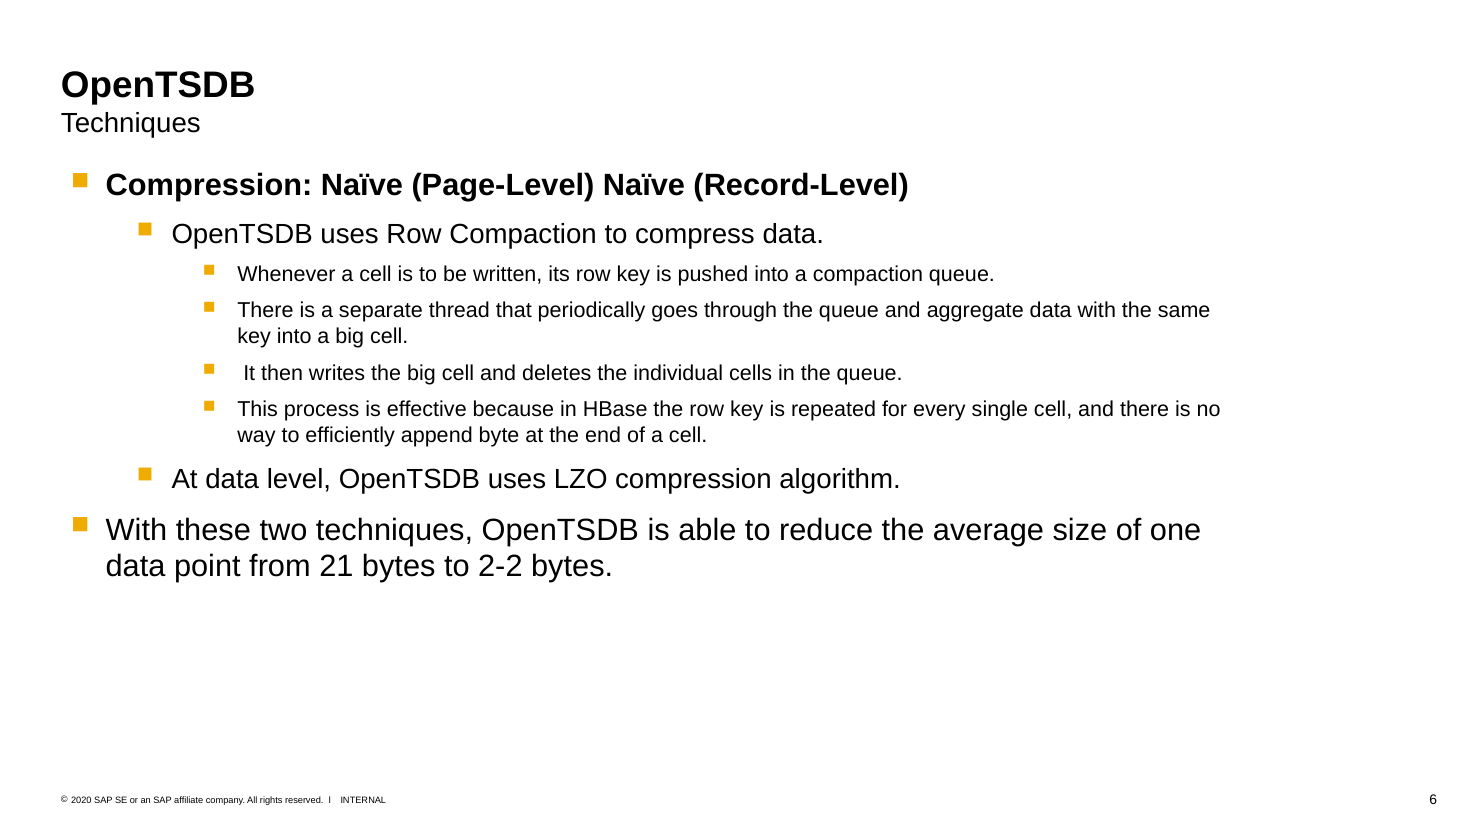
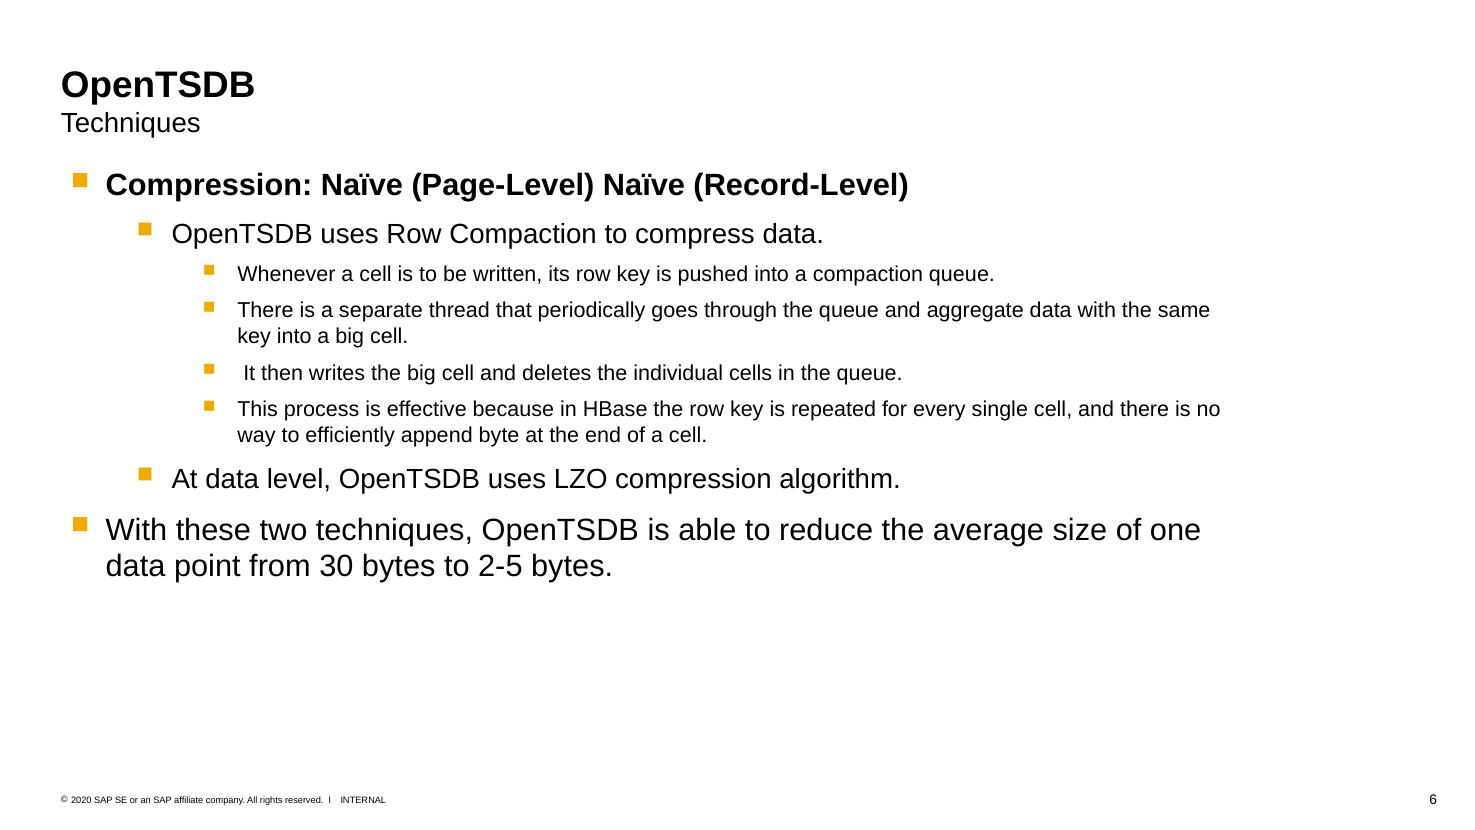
21: 21 -> 30 (336, 566)
2-2: 2-2 -> 2-5 (500, 566)
